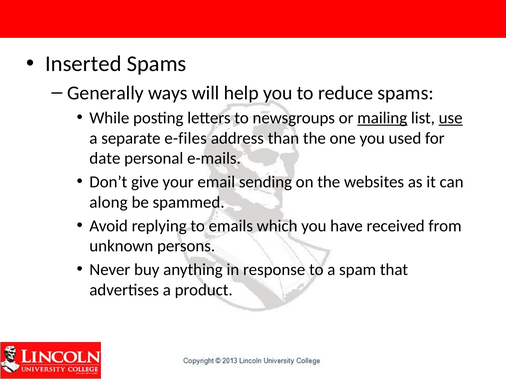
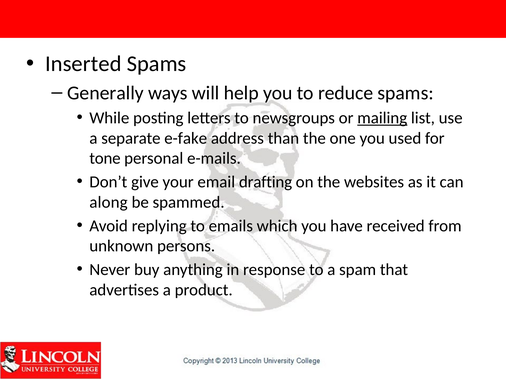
use underline: present -> none (451, 118)
e-files: e-files -> e-fake (186, 138)
date: date -> tone (105, 159)
sending: sending -> drafting (266, 182)
